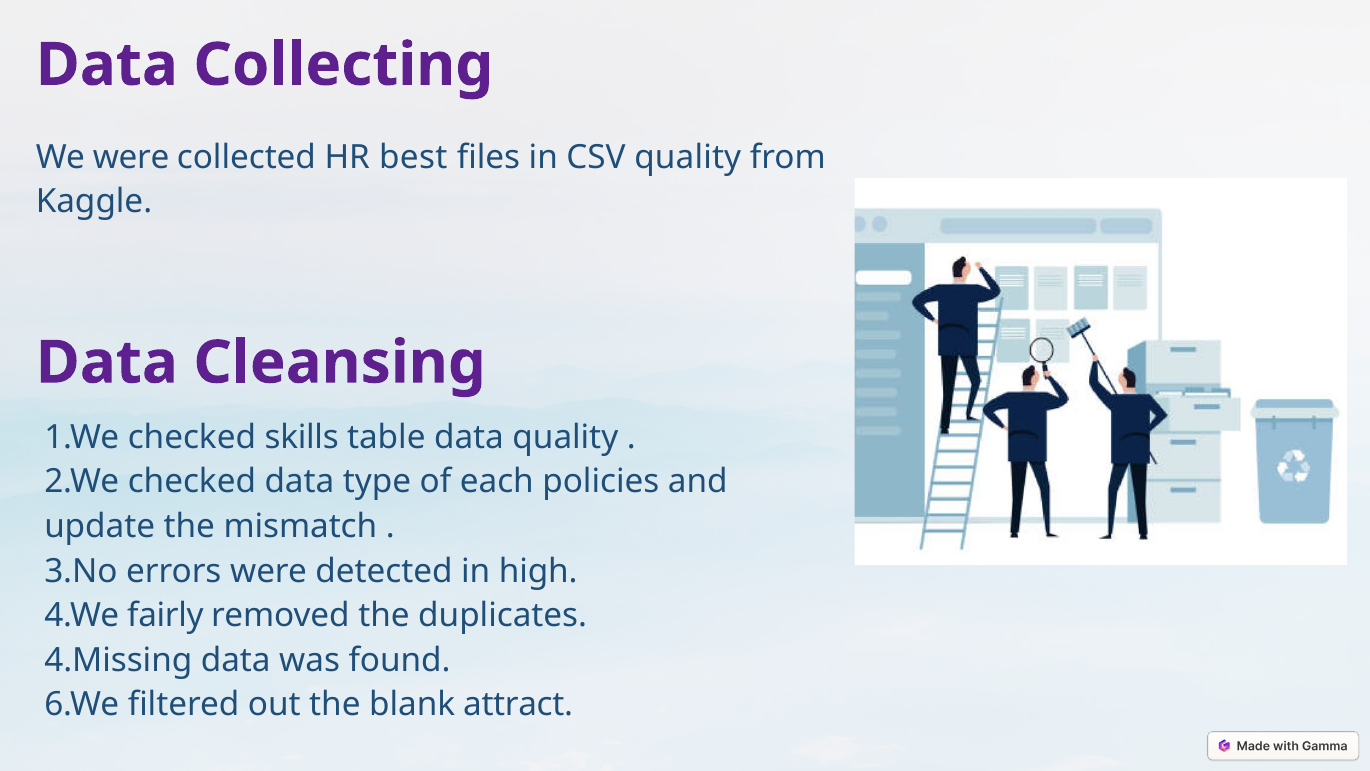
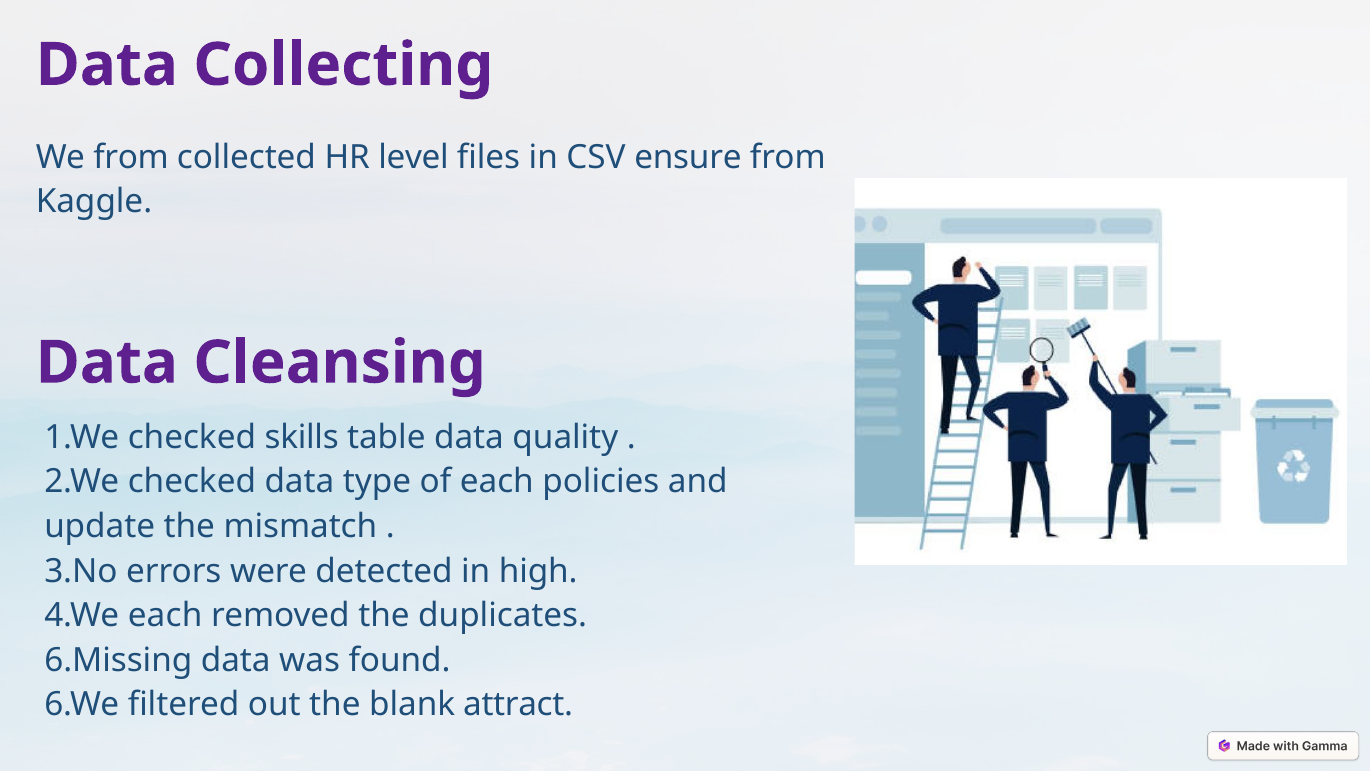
We were: were -> from (131, 157)
best: best -> level (414, 157)
CSV quality: quality -> ensure (688, 157)
4.We fairly: fairly -> each (165, 615)
4.Missing: 4.Missing -> 6.Missing (118, 660)
